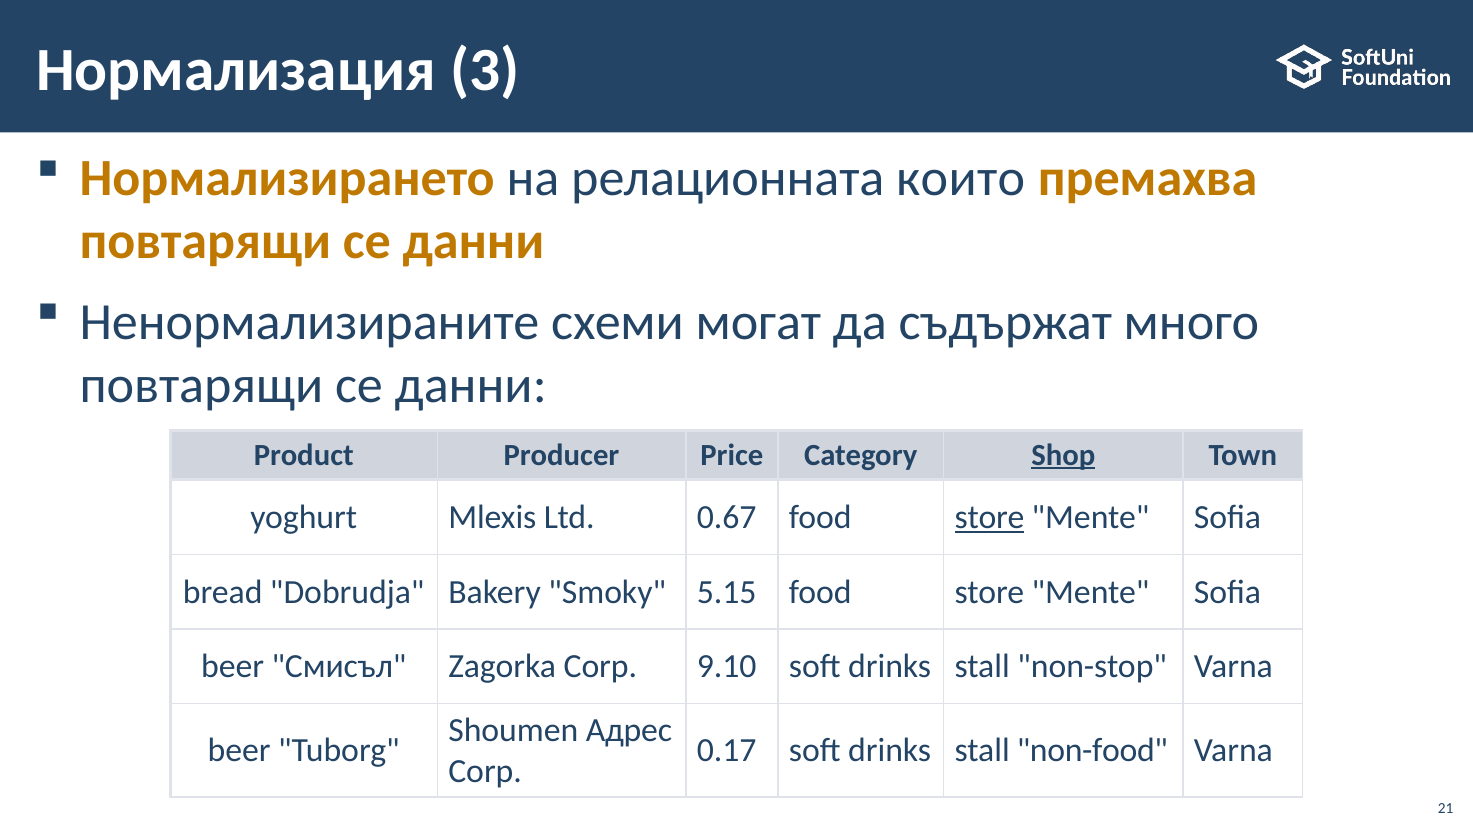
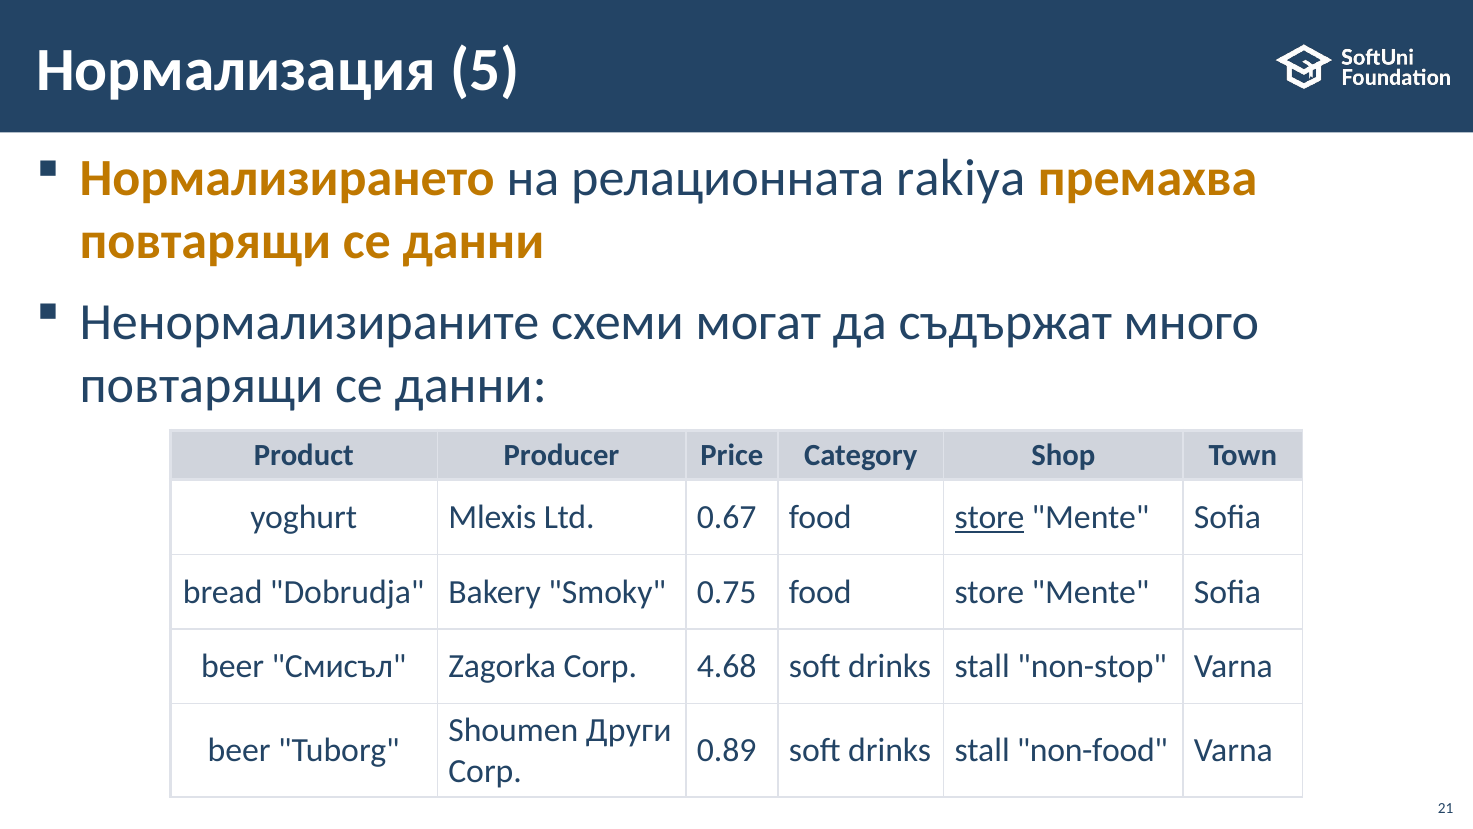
3: 3 -> 5 (485, 70)
които: които -> rakiya (961, 178)
Shop underline: present -> none (1063, 455)
5.15: 5.15 -> 0.75 (727, 592)
9.10: 9.10 -> 4.68 (727, 666)
Адрес: Адрес -> Други (629, 730)
0.17: 0.17 -> 0.89 (727, 750)
